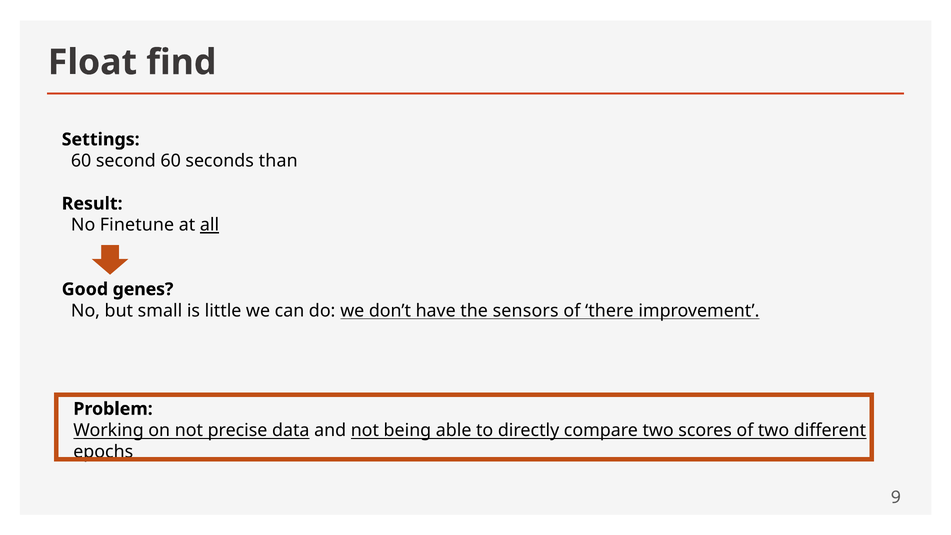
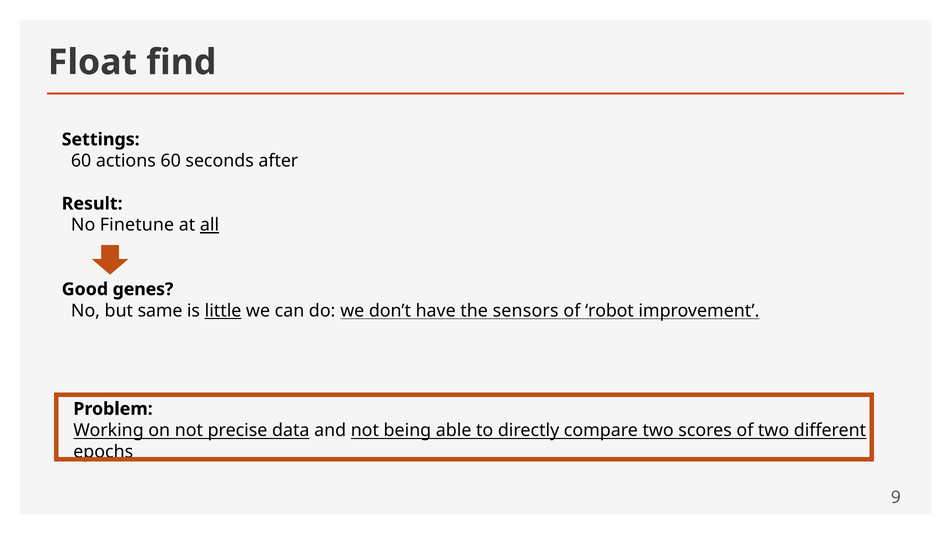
second: second -> actions (126, 161)
than: than -> after (278, 161)
small: small -> same (160, 311)
little underline: none -> present (223, 311)
there: there -> robot (609, 311)
